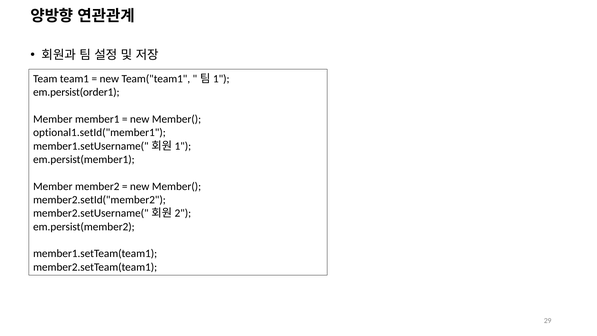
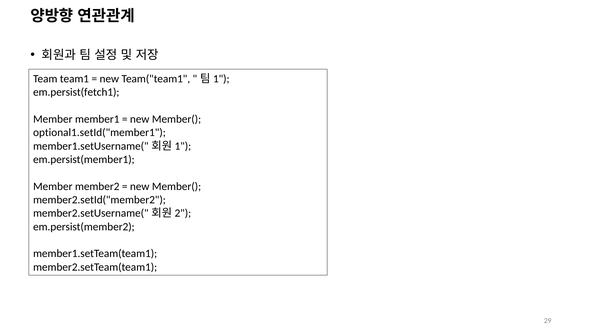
em.persist(order1: em.persist(order1 -> em.persist(fetch1 (76, 92)
